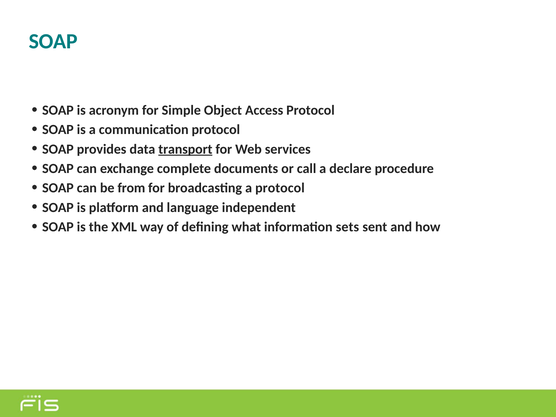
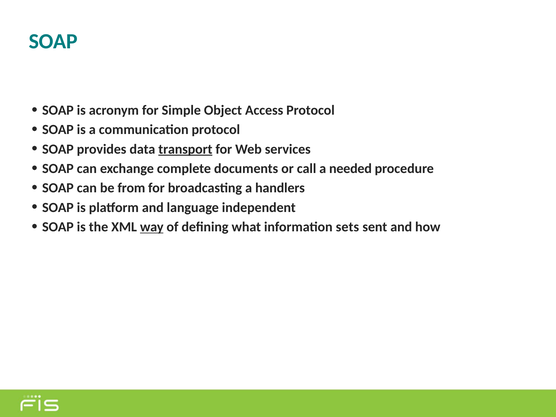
declare: declare -> needed (350, 169)
a protocol: protocol -> handlers (280, 188)
way underline: none -> present (152, 227)
